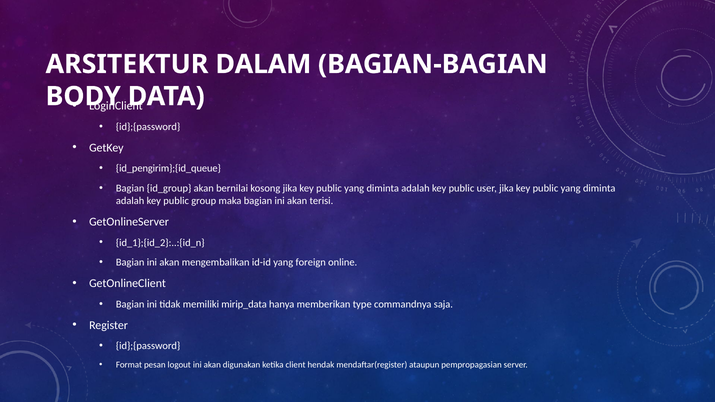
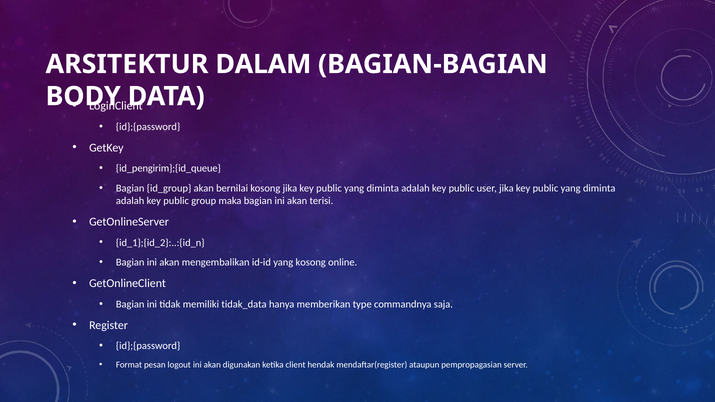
yang foreign: foreign -> kosong (311, 263)
mirip_data: mirip_data -> tidak_data (244, 304)
